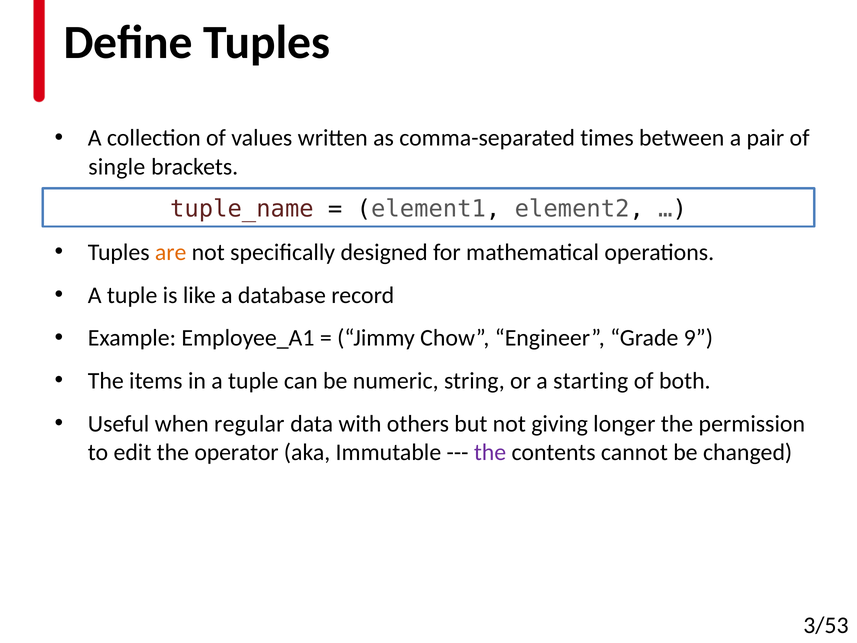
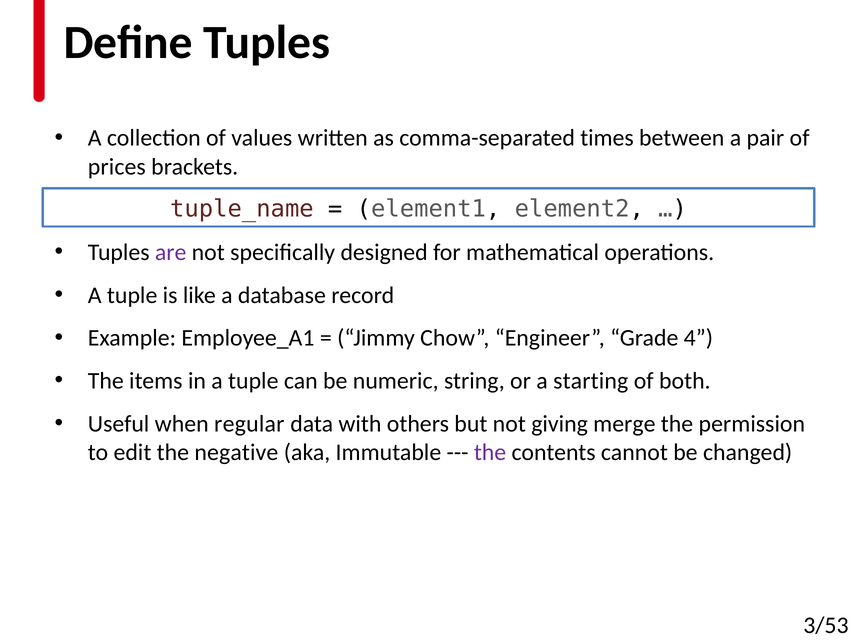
single: single -> prices (117, 167)
are colour: orange -> purple (171, 252)
9: 9 -> 4 (698, 338)
longer: longer -> merge (624, 424)
operator: operator -> negative (236, 452)
